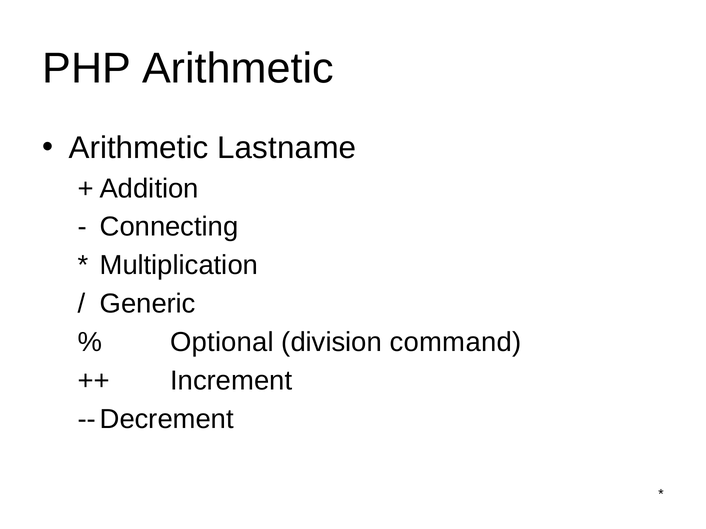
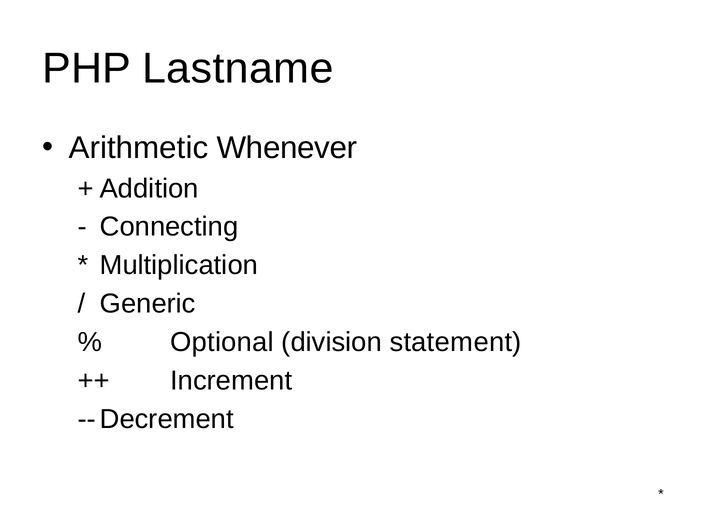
PHP Arithmetic: Arithmetic -> Lastname (238, 68)
Lastname: Lastname -> Whenever (287, 148)
command: command -> statement (456, 343)
